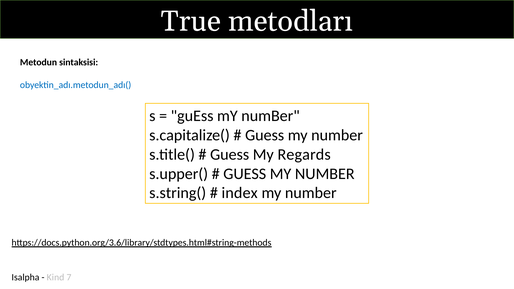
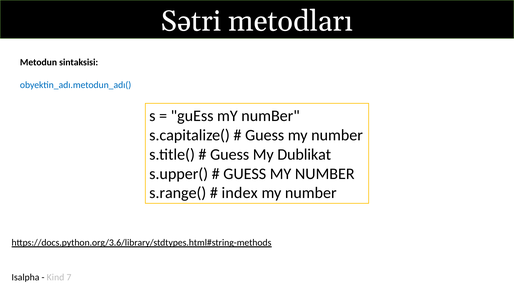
True: True -> Sətri (191, 21)
Regards: Regards -> Dublikat (304, 155)
s.string(: s.string( -> s.range( (178, 193)
